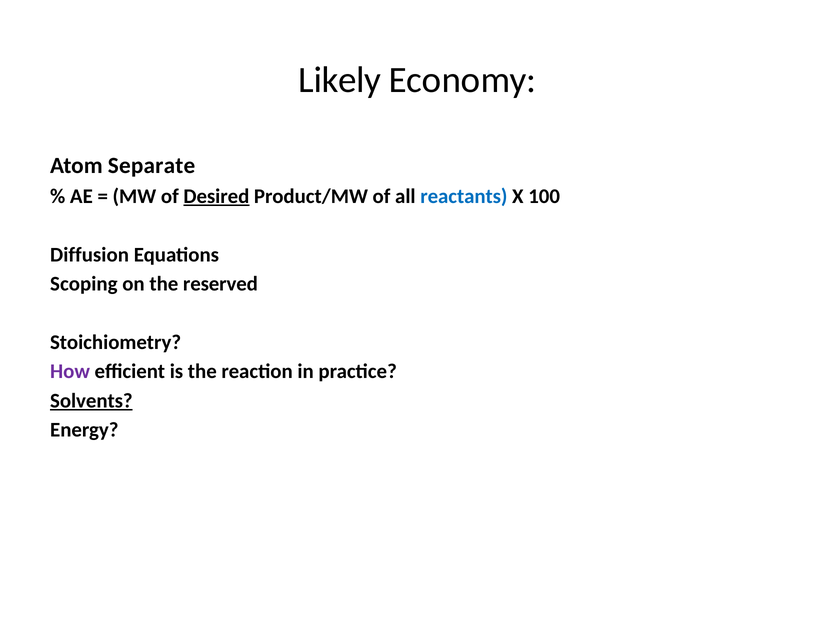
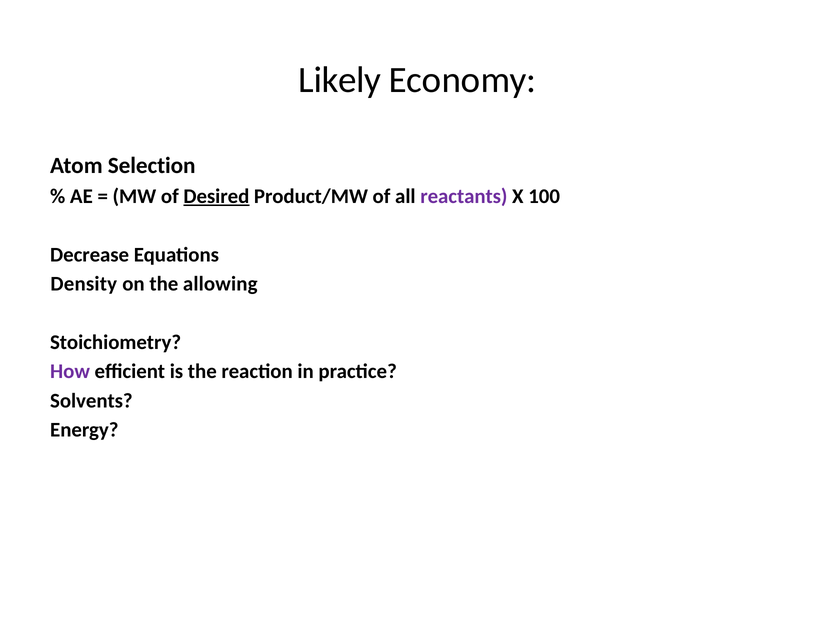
Separate: Separate -> Selection (152, 166)
reactants colour: blue -> purple (464, 196)
Diffusion: Diffusion -> Decrease (90, 255)
Scoping: Scoping -> Density (84, 284)
reserved: reserved -> allowing (220, 284)
Solvents underline: present -> none (91, 401)
